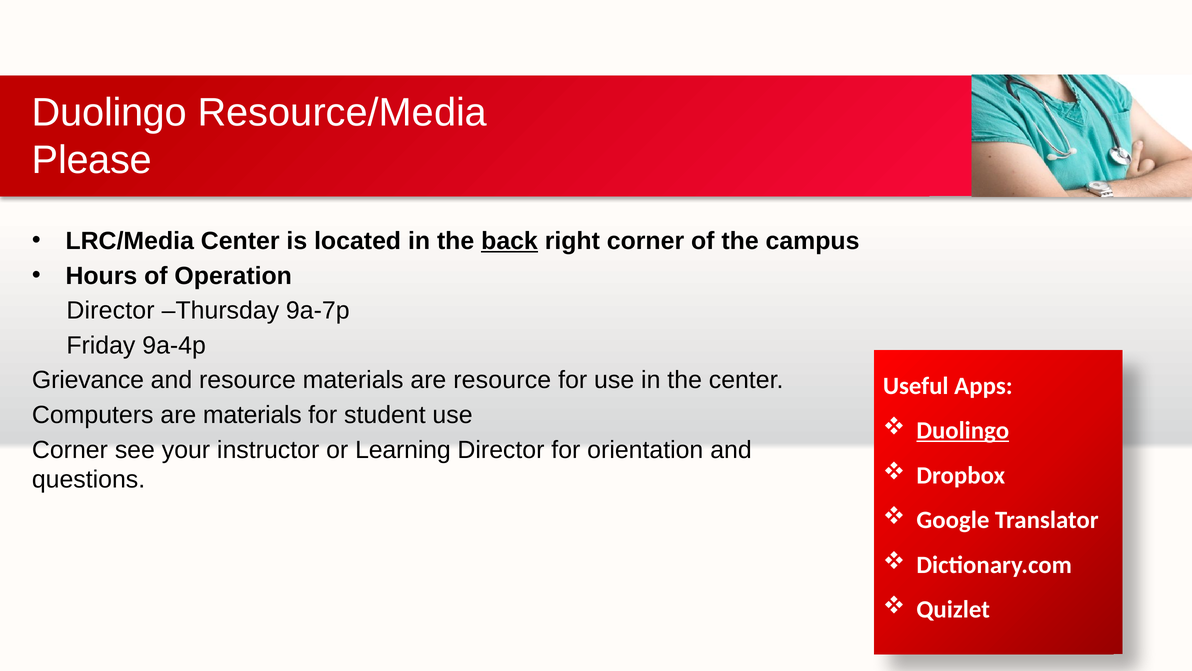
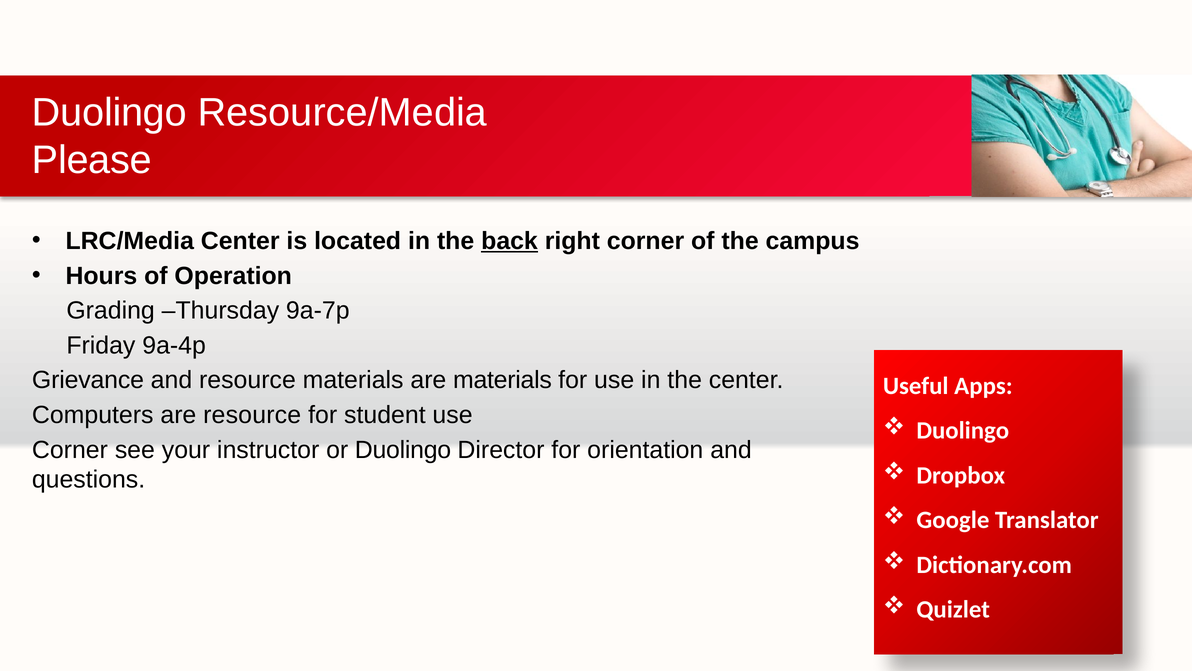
Director: Director -> Grading (111, 310)
are resource: resource -> materials (502, 380)
are materials: materials -> resource (252, 415)
Duolingo underline: present -> none (963, 430)
or Learning: Learning -> Duolingo (403, 449)
